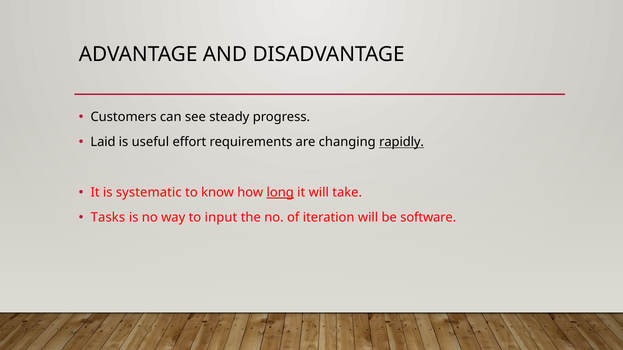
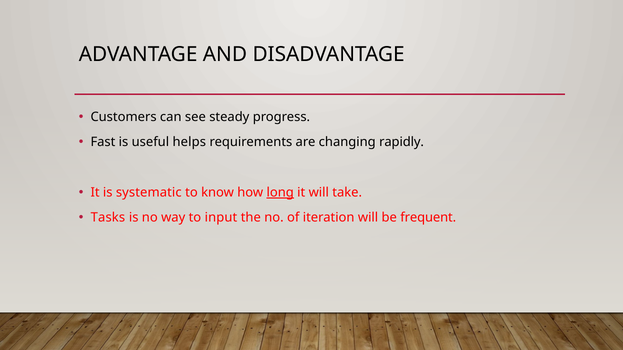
Laid: Laid -> Fast (103, 142)
effort: effort -> helps (189, 142)
rapidly underline: present -> none (402, 142)
software: software -> frequent (428, 218)
